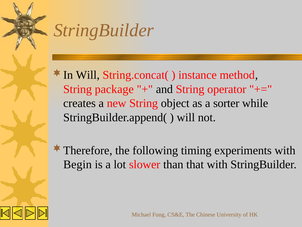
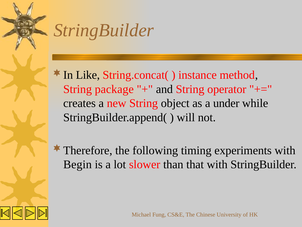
Will: Will -> Like (88, 75)
sorter: sorter -> under (226, 103)
